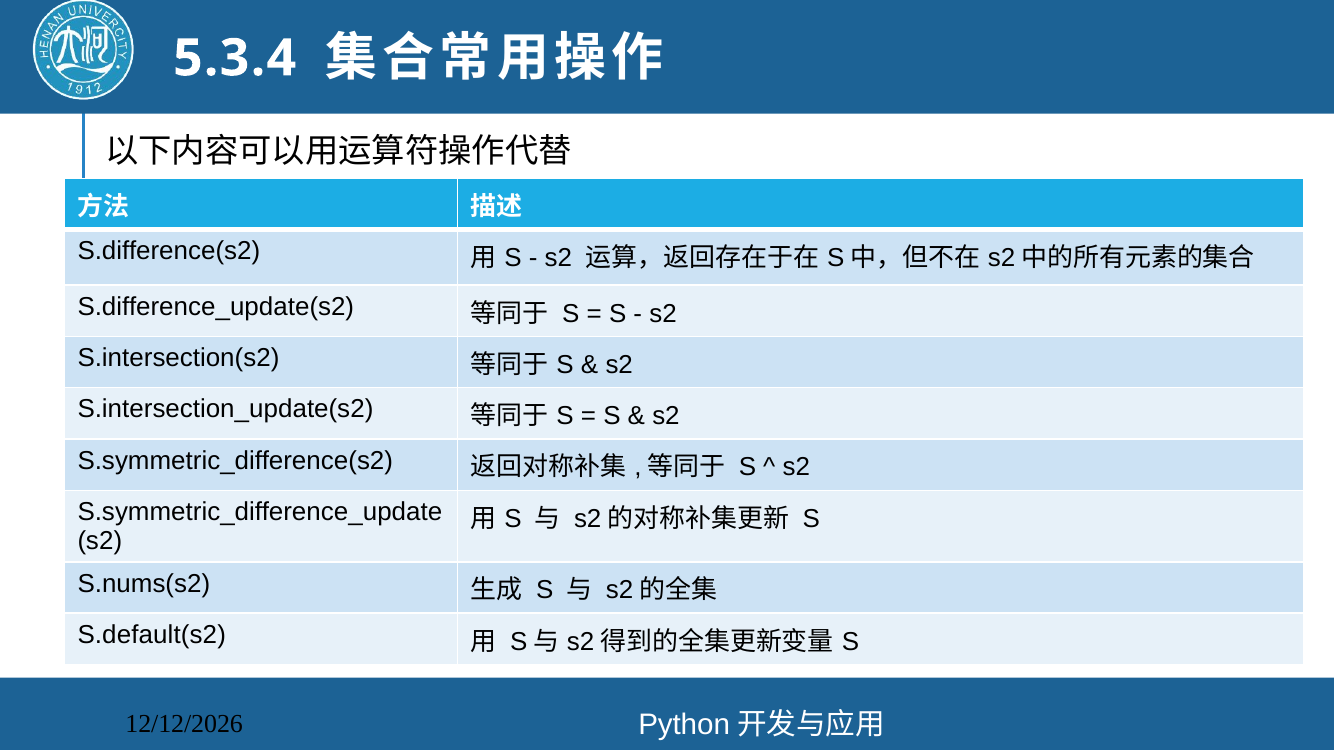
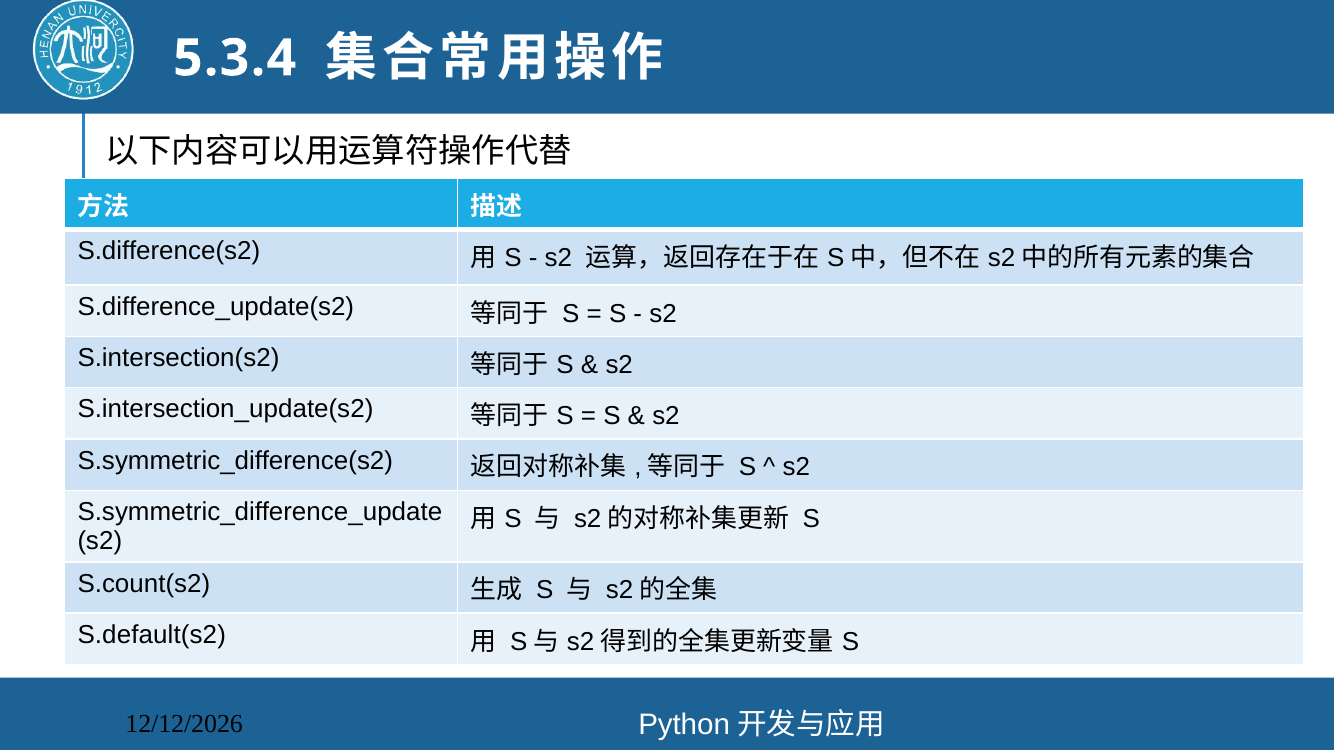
S.nums(s2: S.nums(s2 -> S.count(s2 (144, 584)
